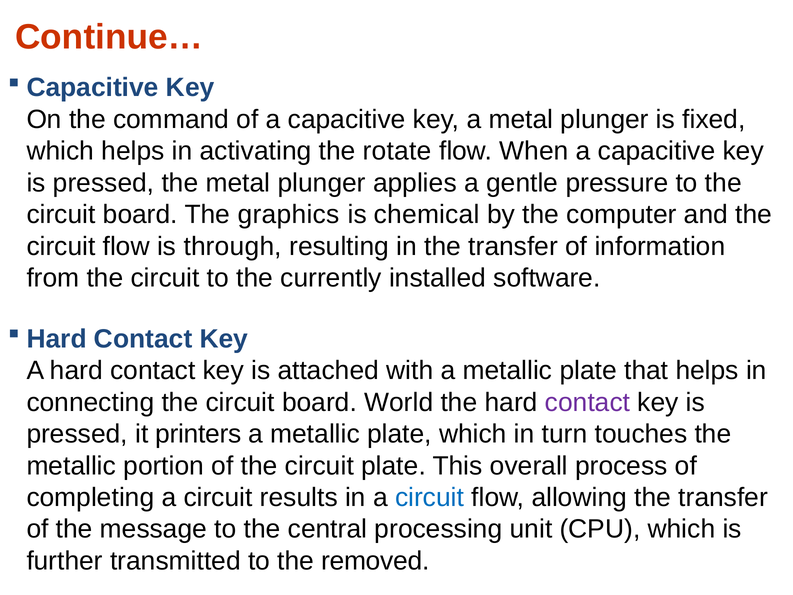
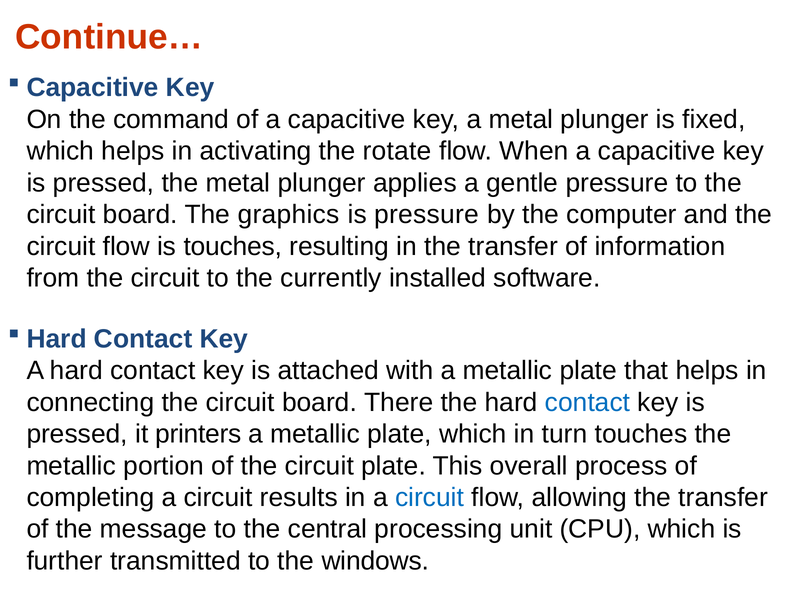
is chemical: chemical -> pressure (427, 214)
is through: through -> touches (233, 246)
World: World -> There (399, 402)
contact colour: purple -> blue (588, 402)
removed: removed -> windows (375, 561)
